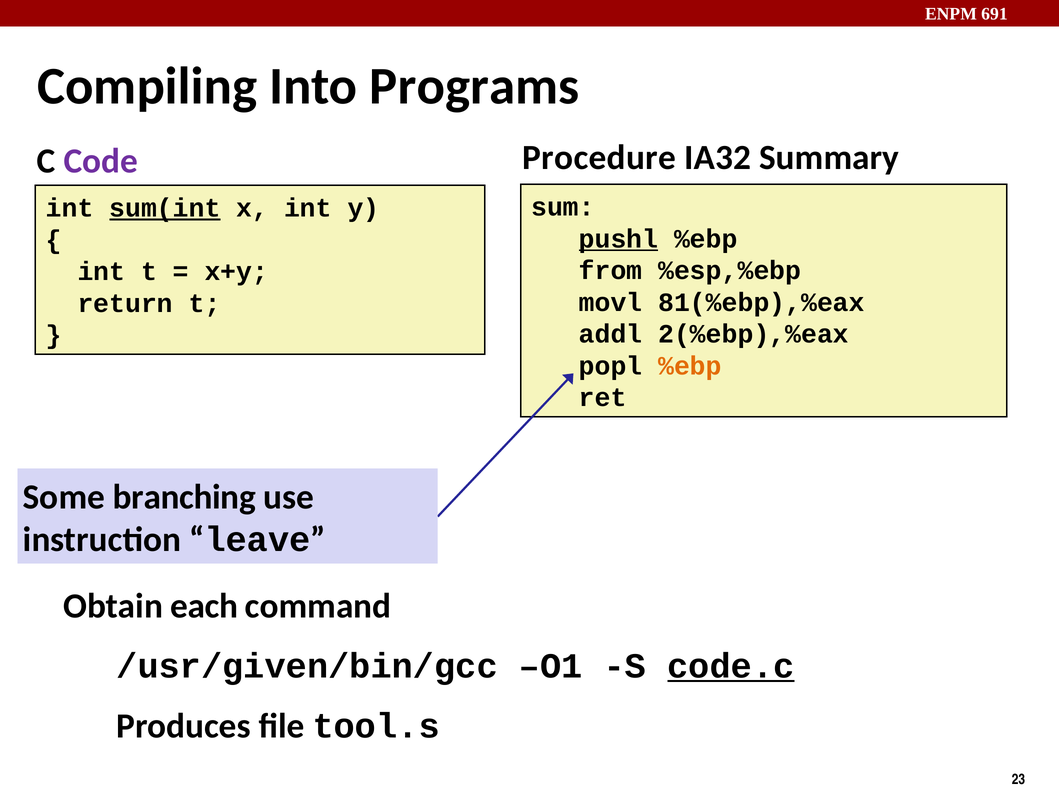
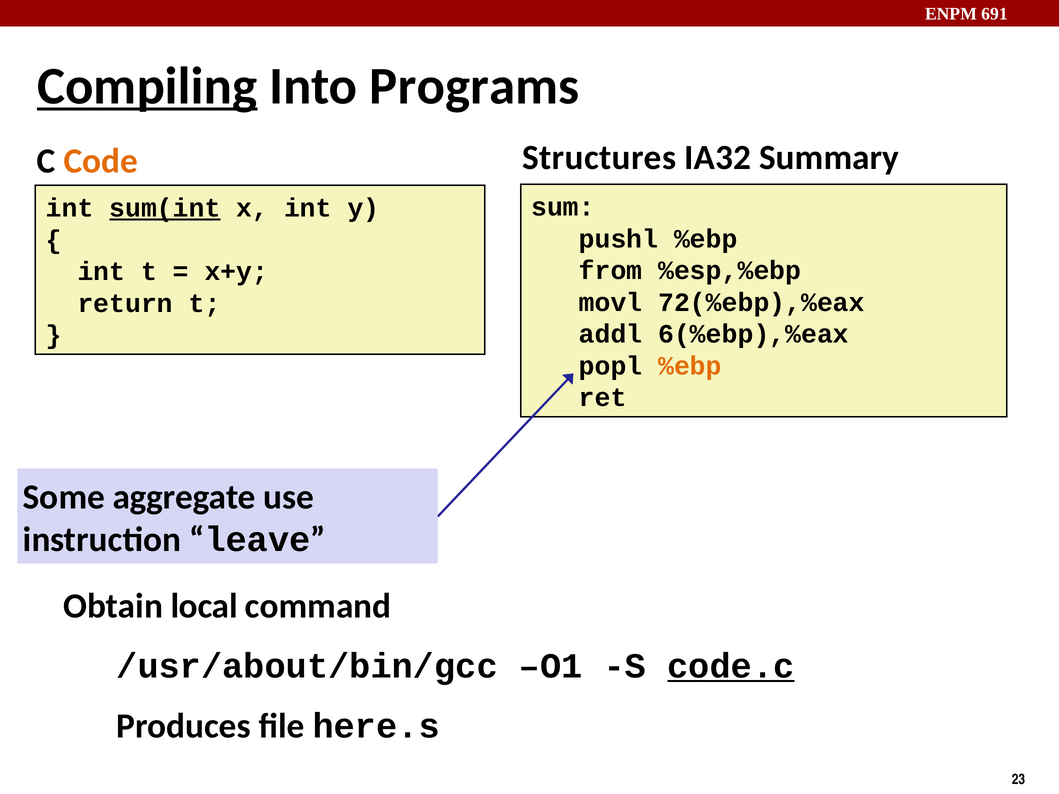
Compiling underline: none -> present (147, 86)
Procedure: Procedure -> Structures (599, 157)
Code colour: purple -> orange (101, 161)
pushl underline: present -> none (618, 239)
81(%ebp),%eax: 81(%ebp),%eax -> 72(%ebp),%eax (761, 303)
2(%ebp),%eax: 2(%ebp),%eax -> 6(%ebp),%eax (754, 334)
branching: branching -> aggregate (184, 497)
each: each -> local (204, 606)
/usr/given/bin/gcc: /usr/given/bin/gcc -> /usr/about/bin/gcc (307, 666)
tool.s: tool.s -> here.s (376, 726)
